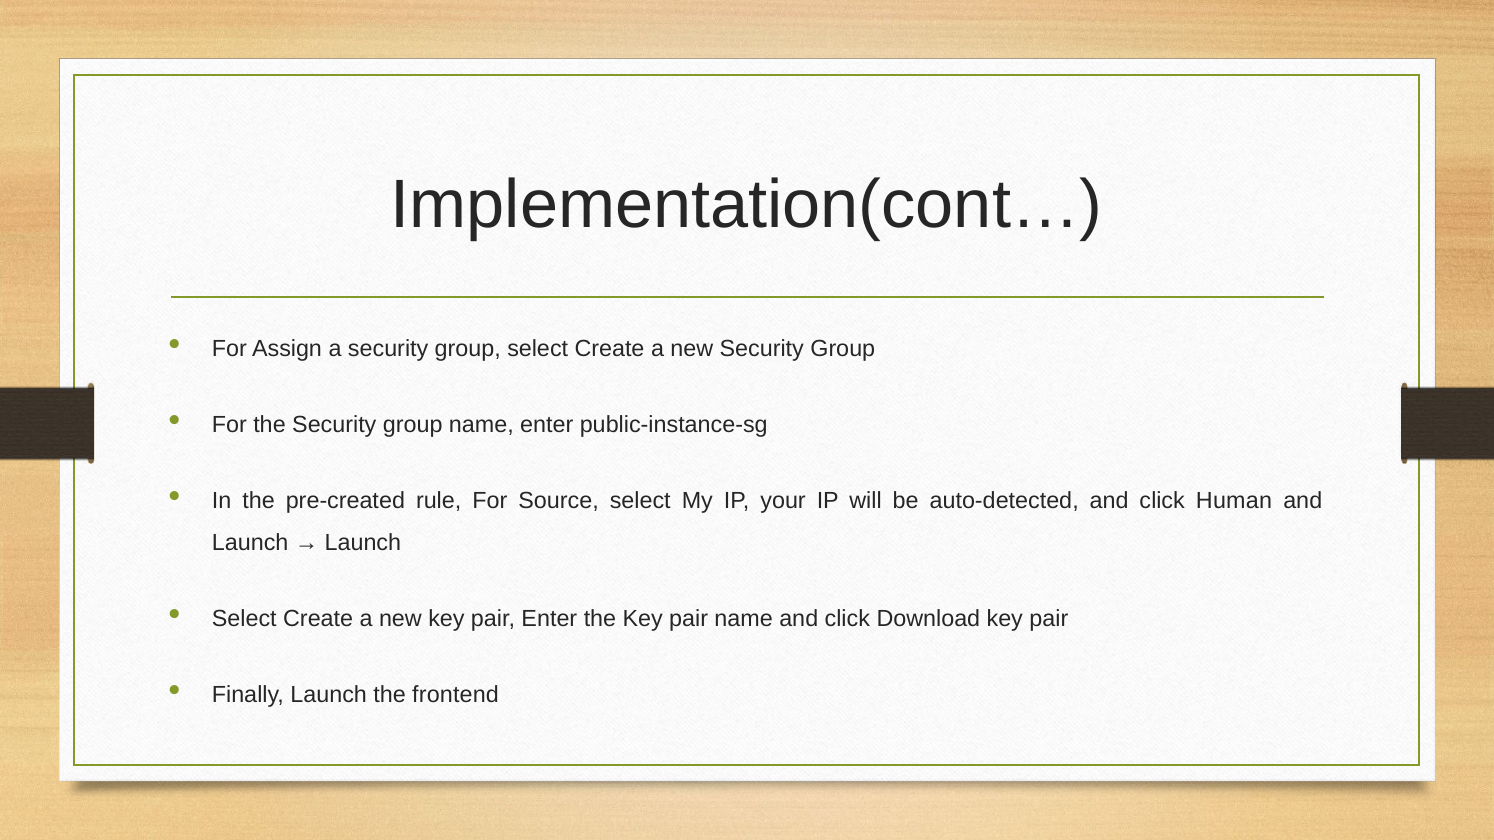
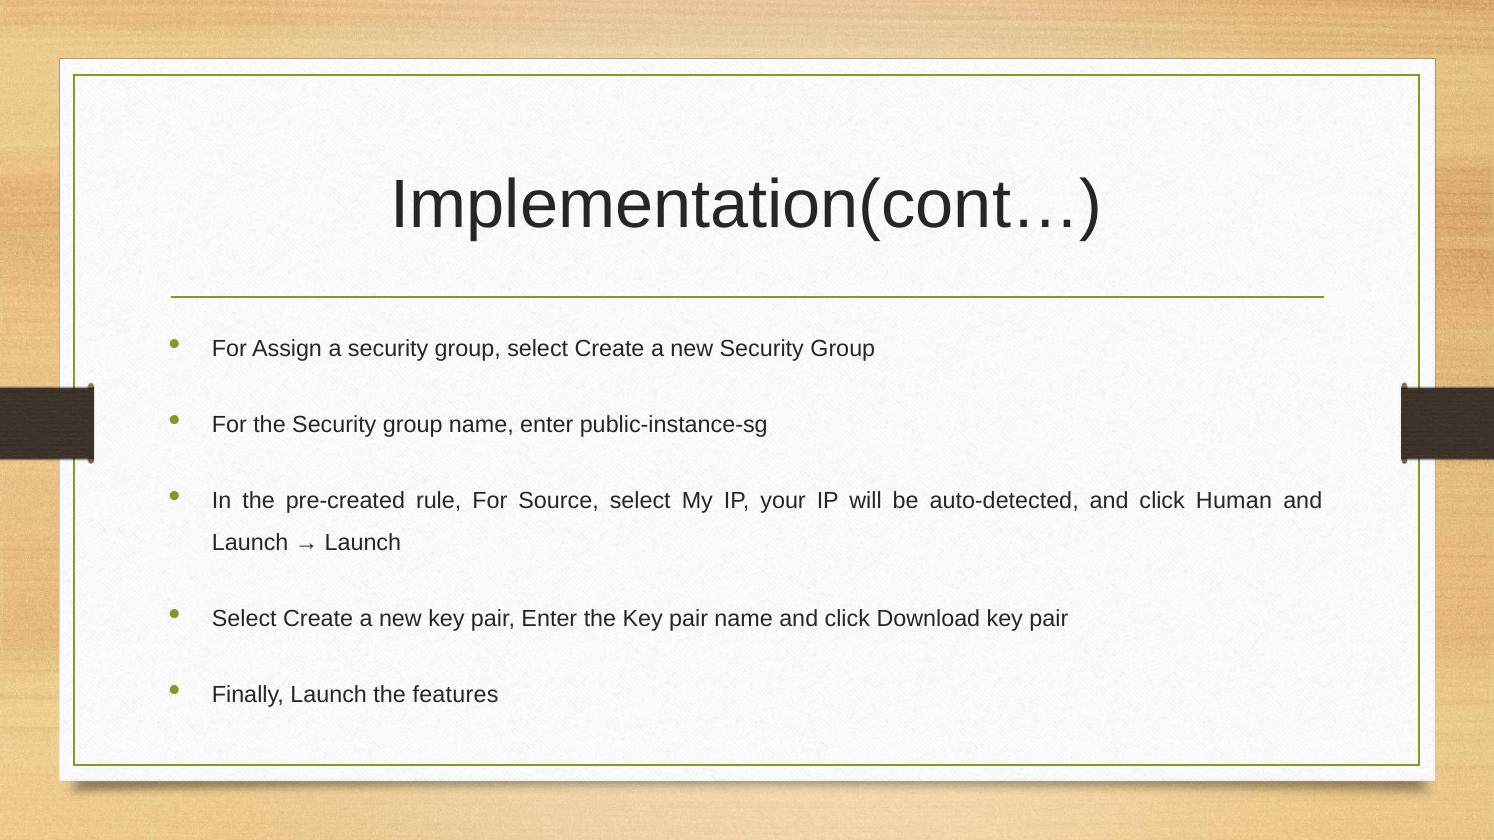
frontend: frontend -> features (456, 695)
